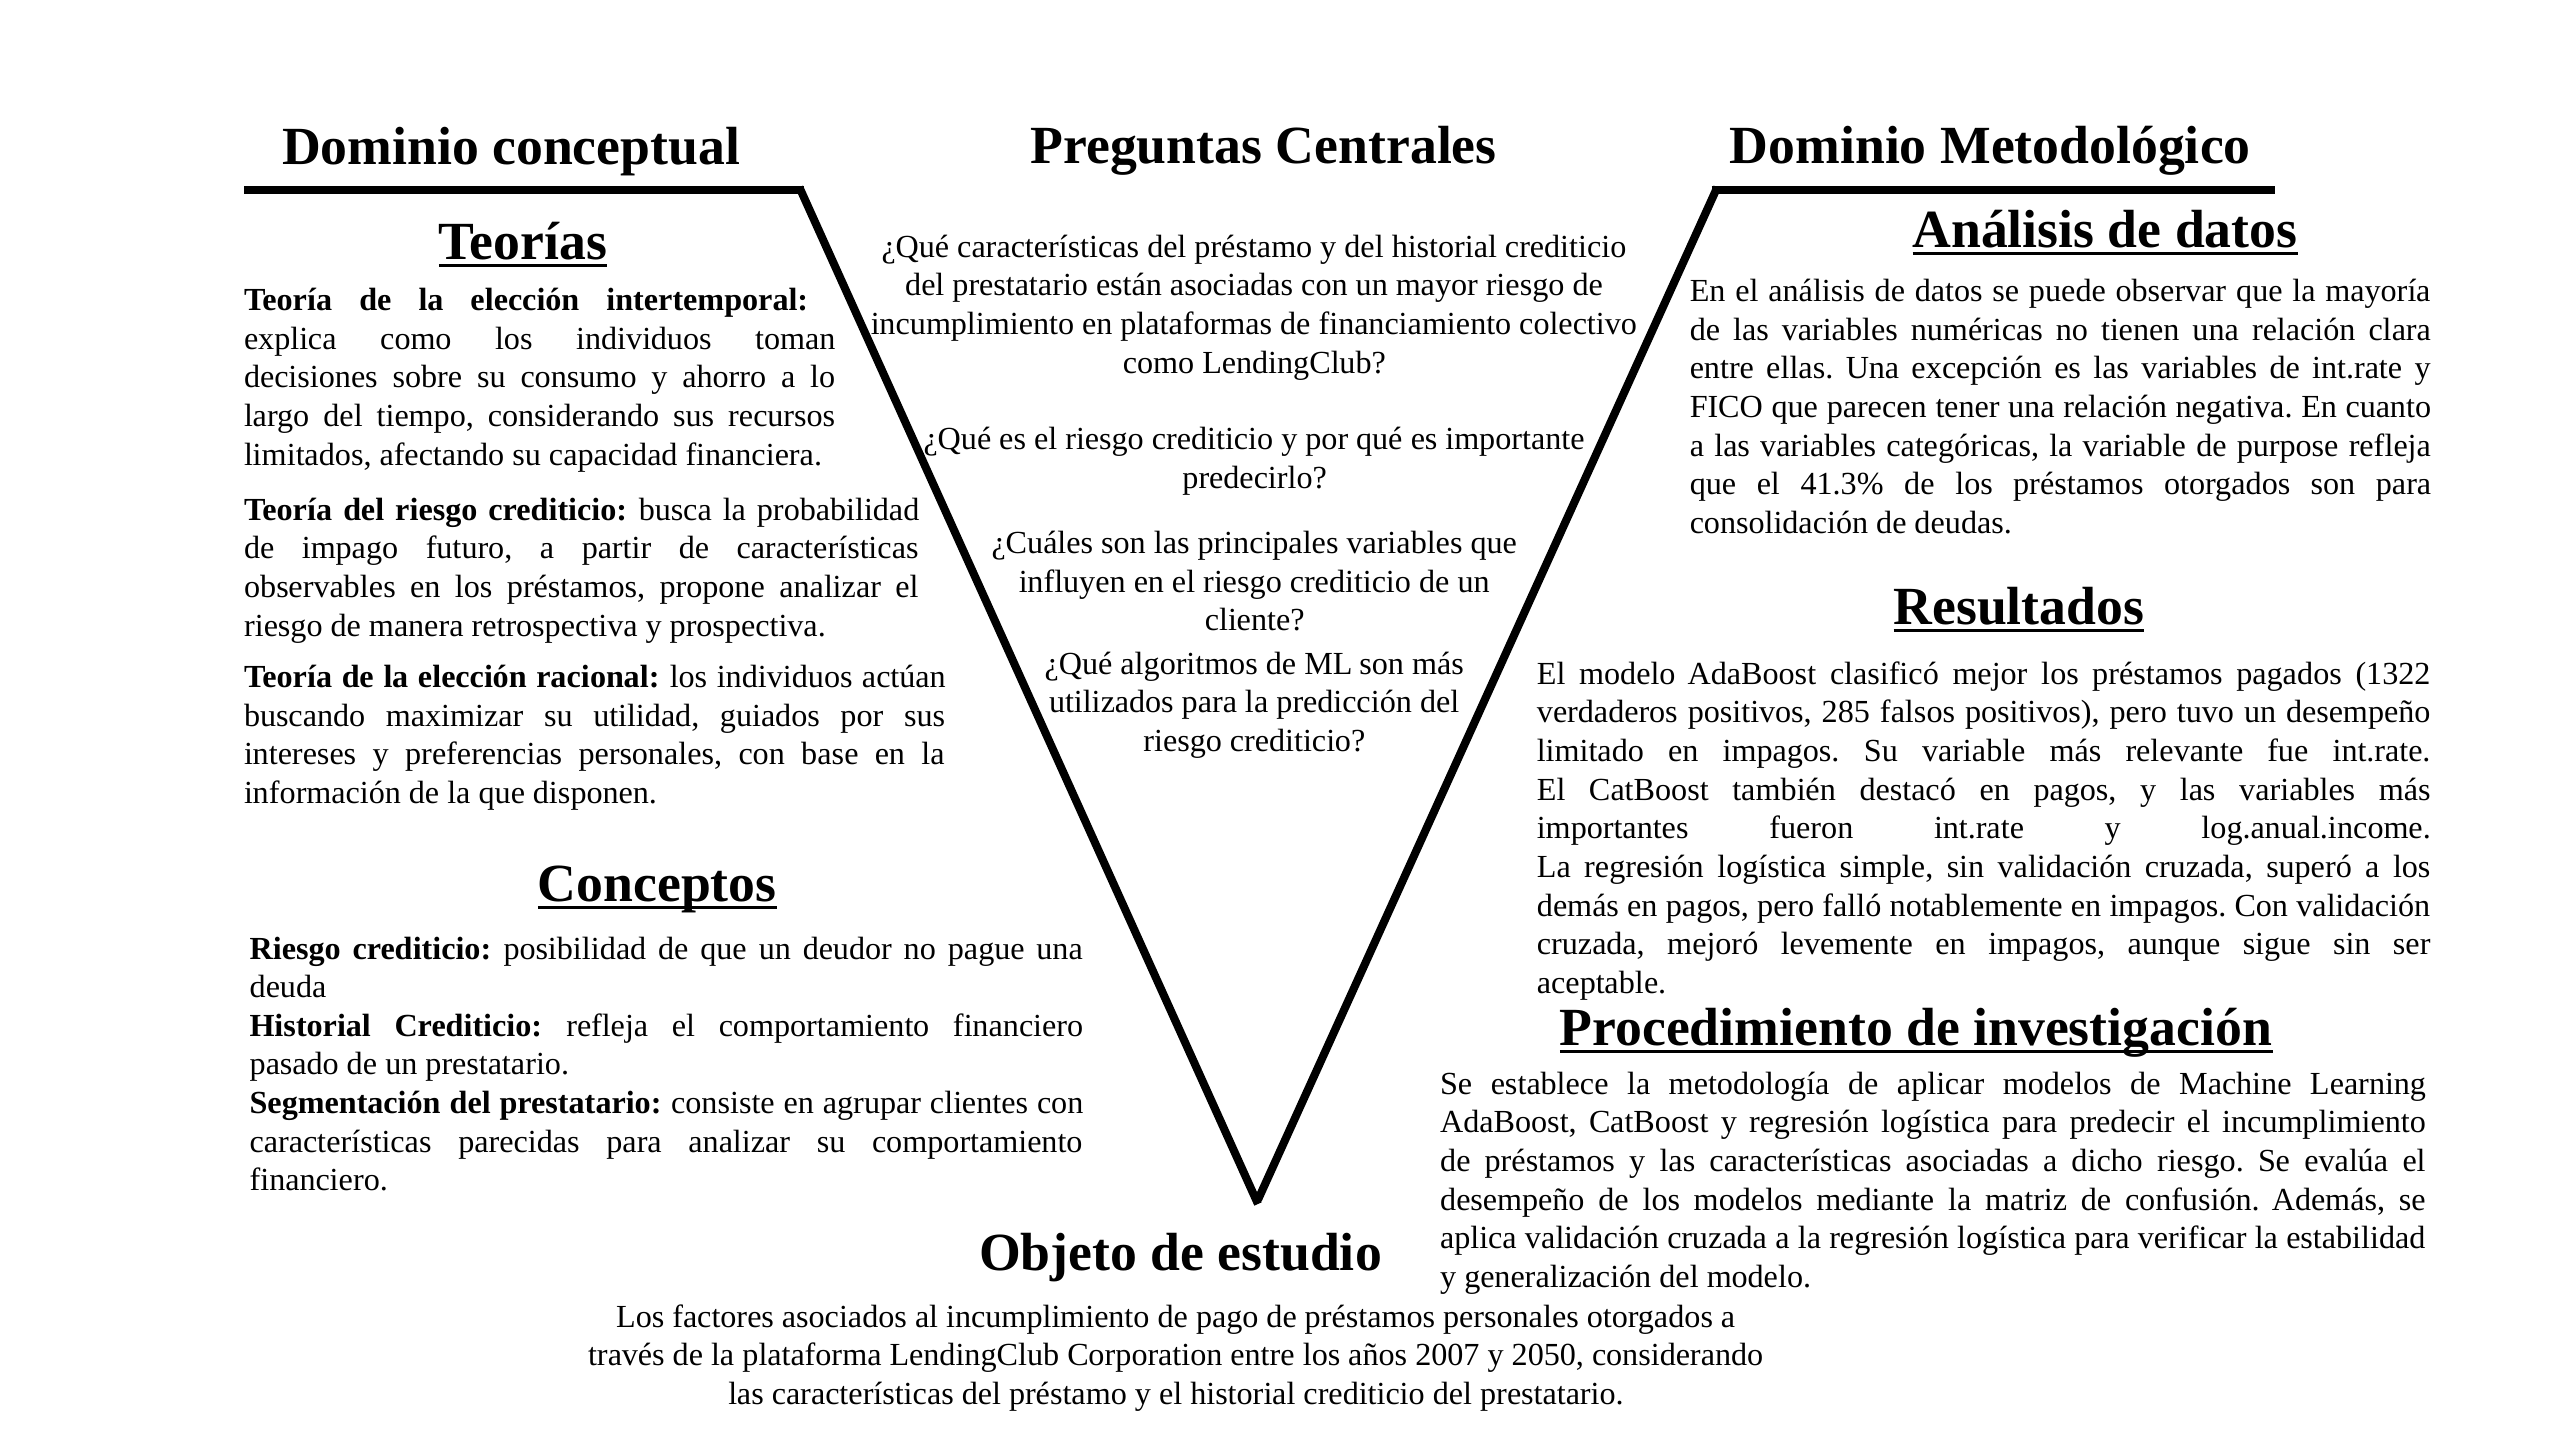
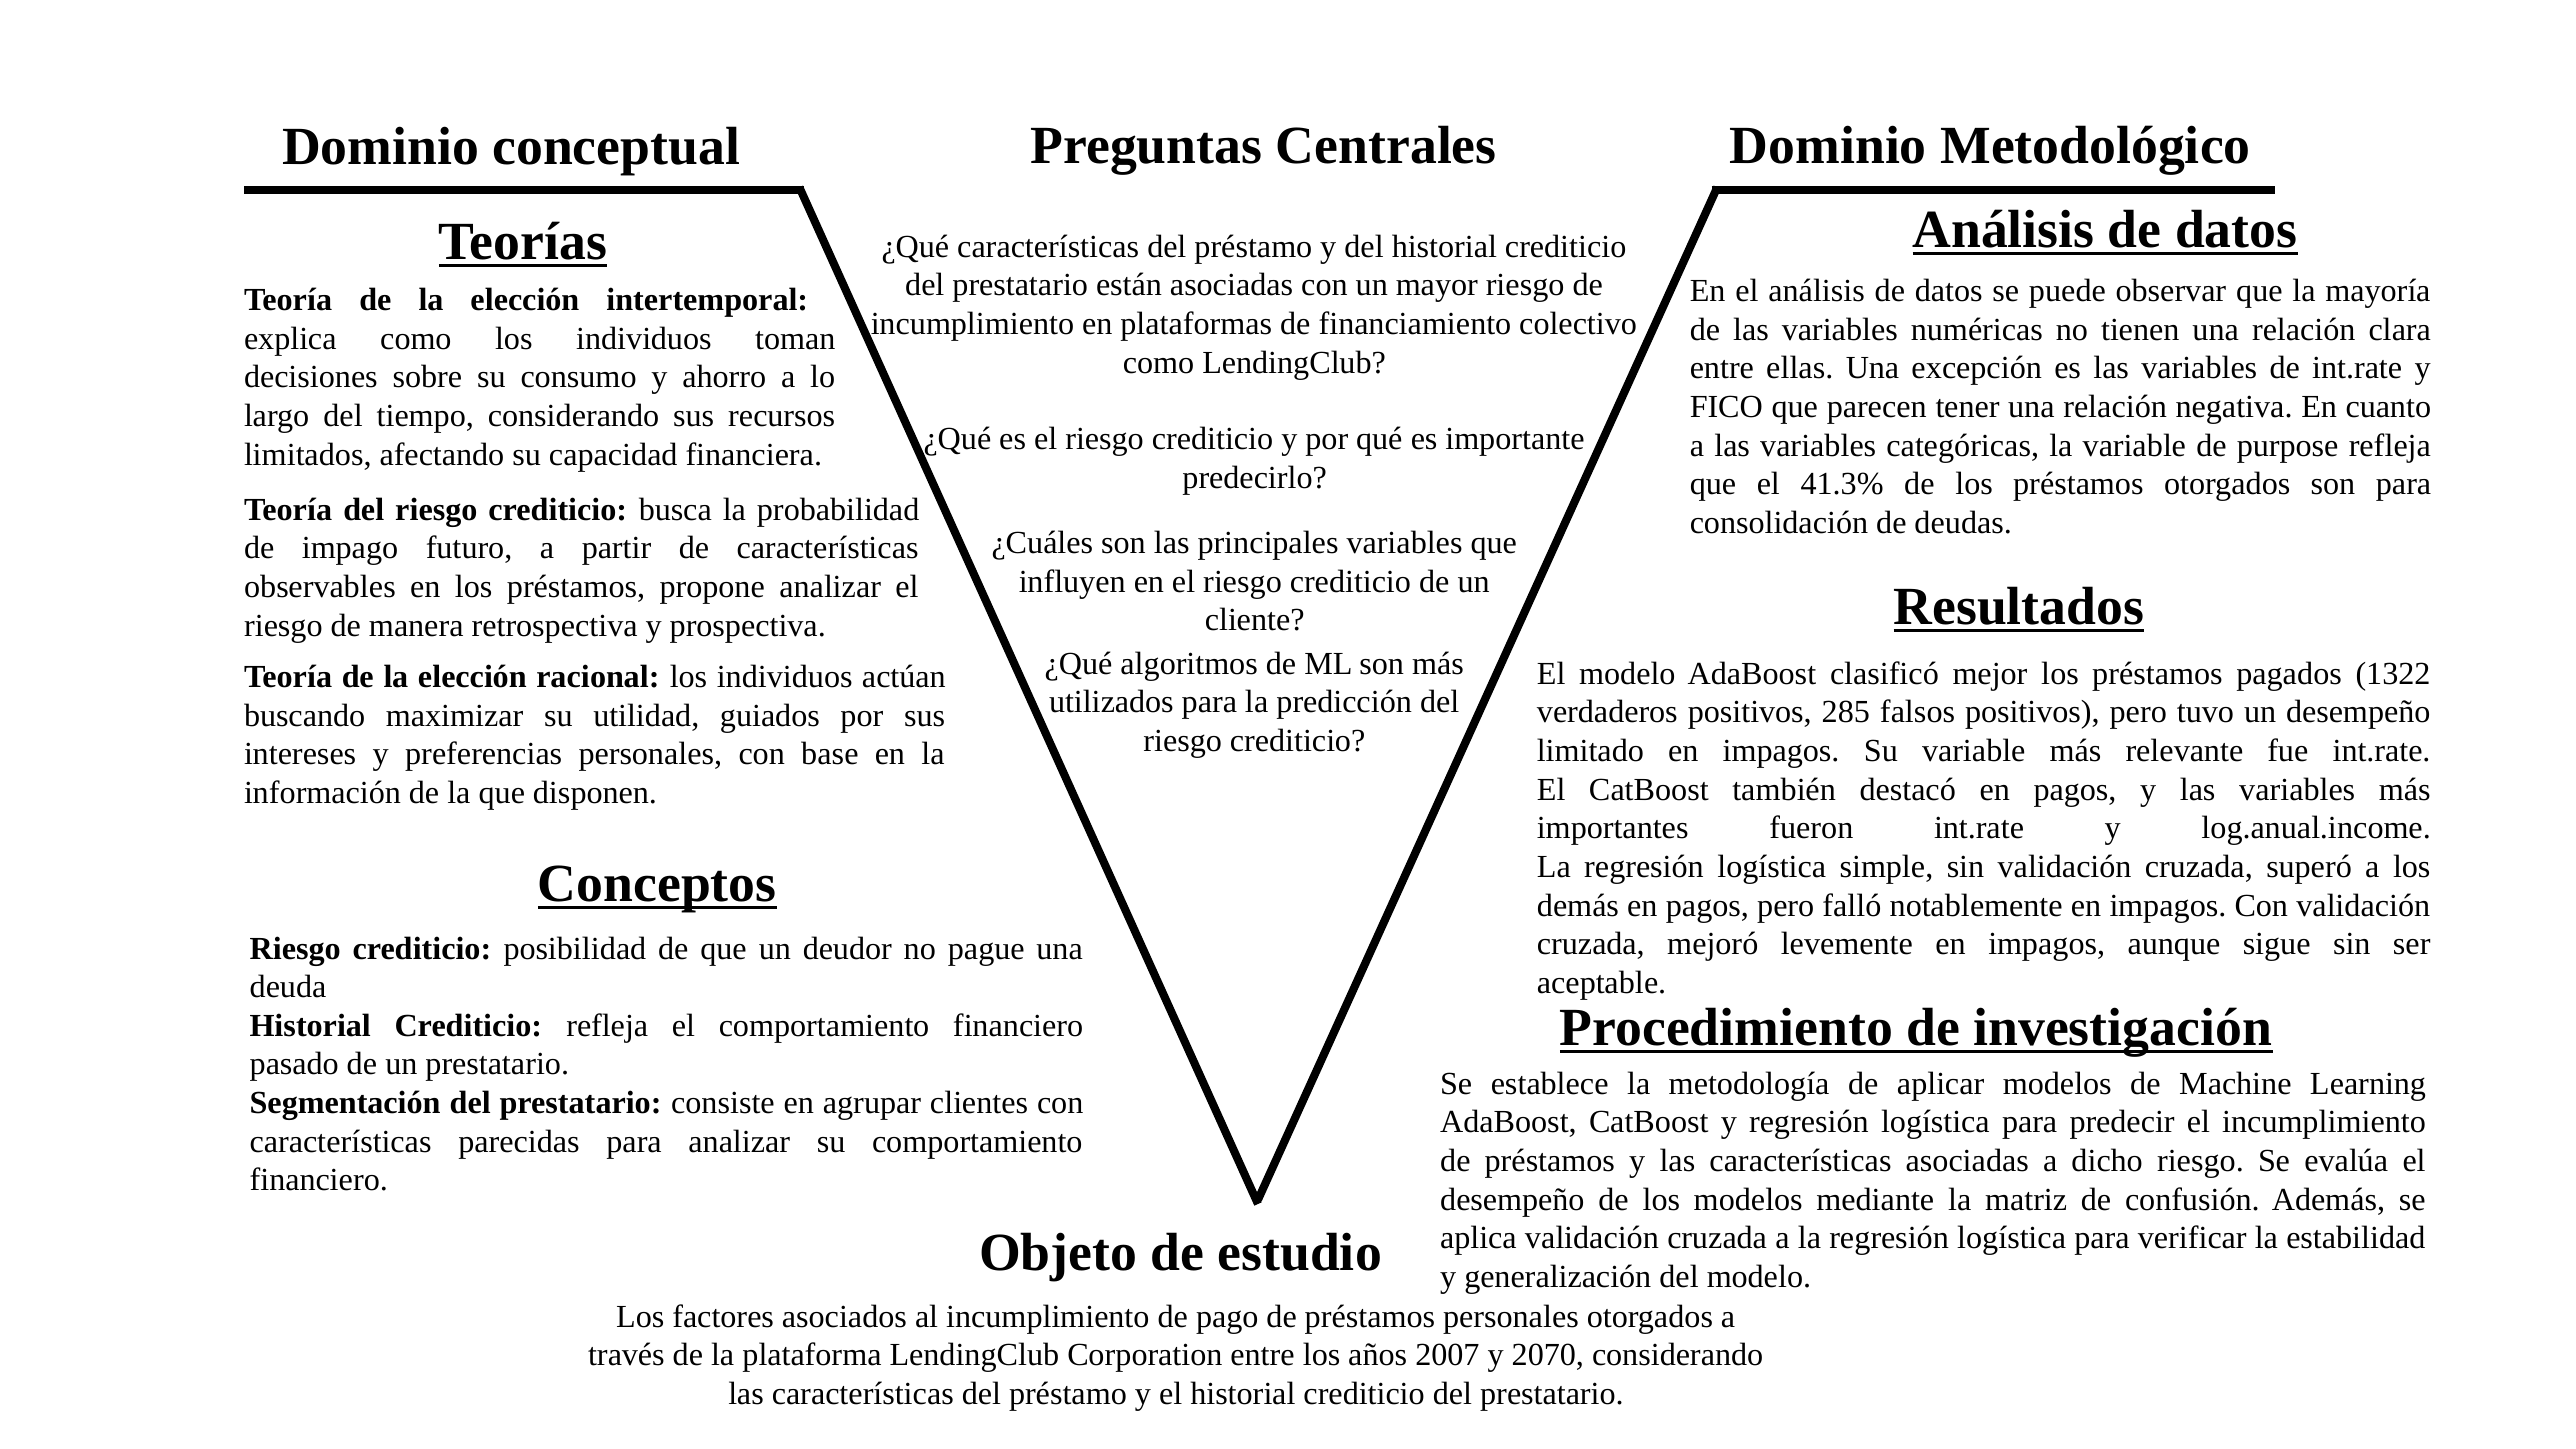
2050: 2050 -> 2070 (1548, 1355)
